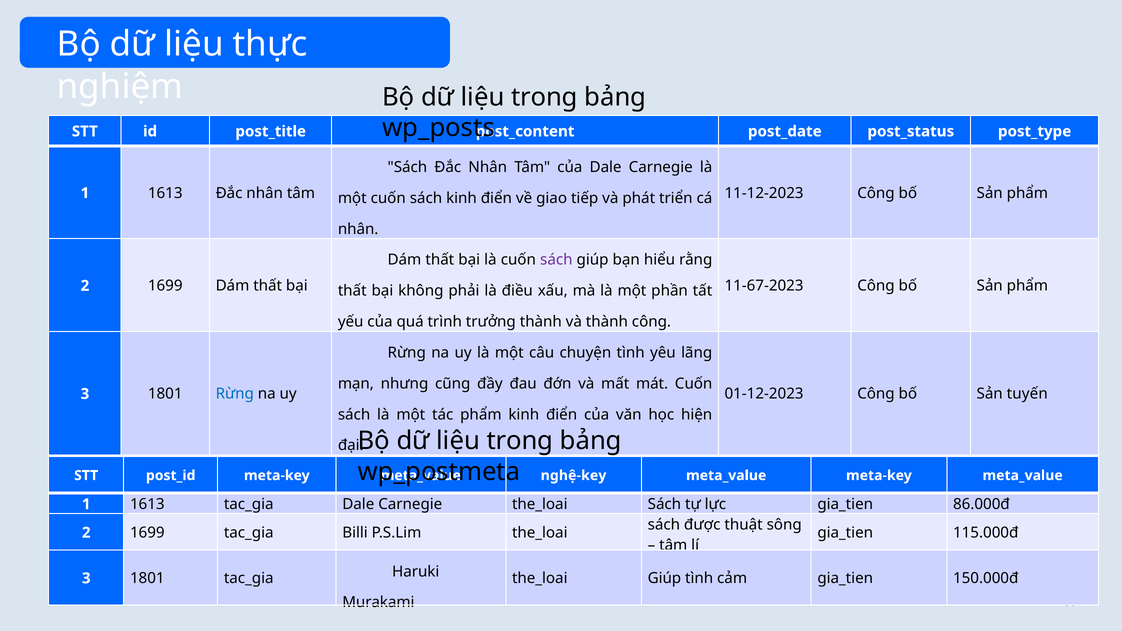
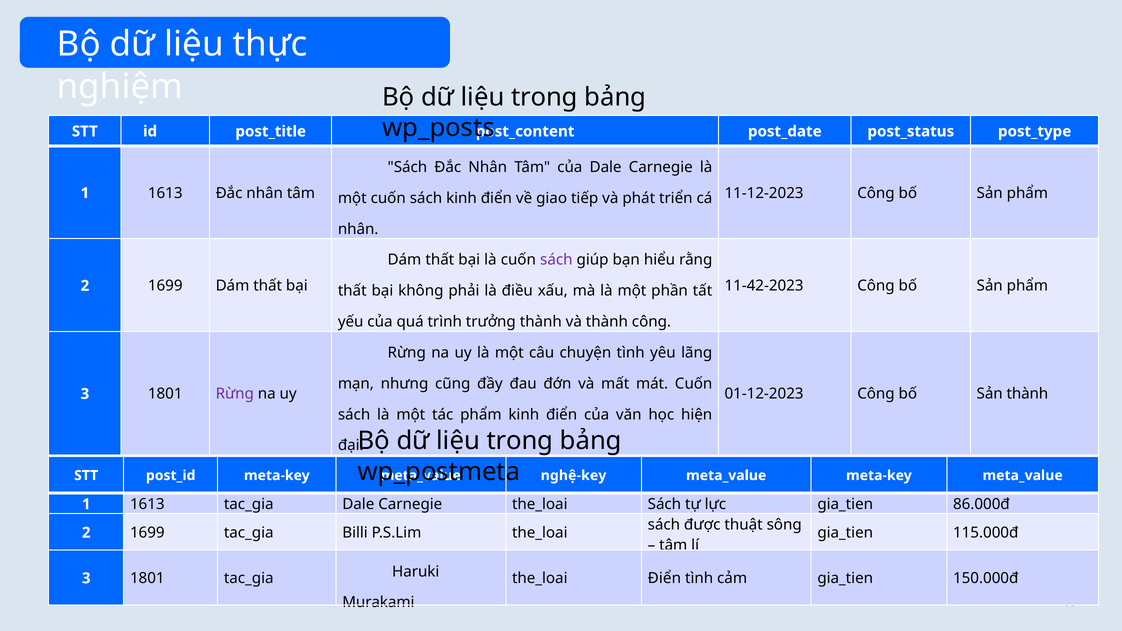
11-67-2023: 11-67-2023 -> 11-42-2023 (764, 286)
Sản tuyến: tuyến -> thành (1027, 394)
Rừng colour: blue -> purple (235, 394)
Giúp: Giúp -> Điển (664, 578)
